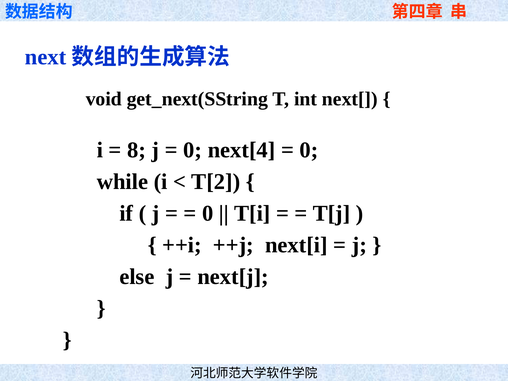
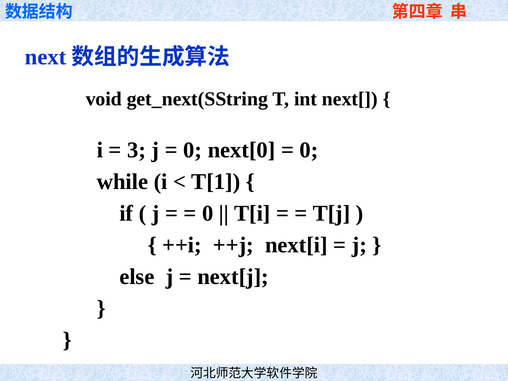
8: 8 -> 3 (137, 150)
next[4: next[4 -> next[0 (242, 150)
T[2: T[2 -> T[1 (216, 182)
